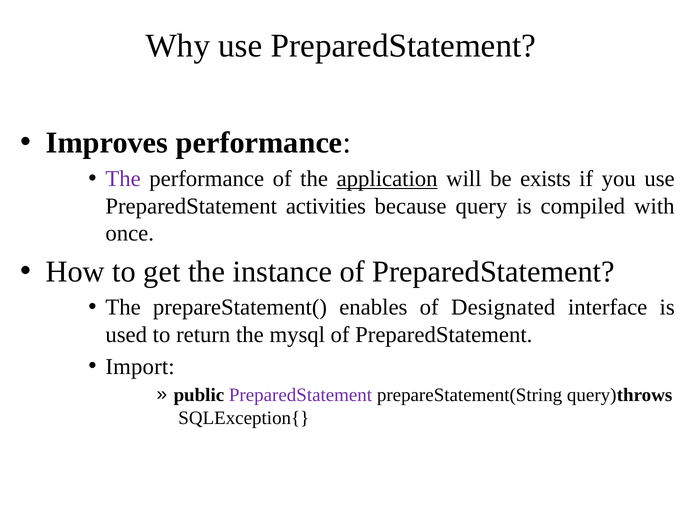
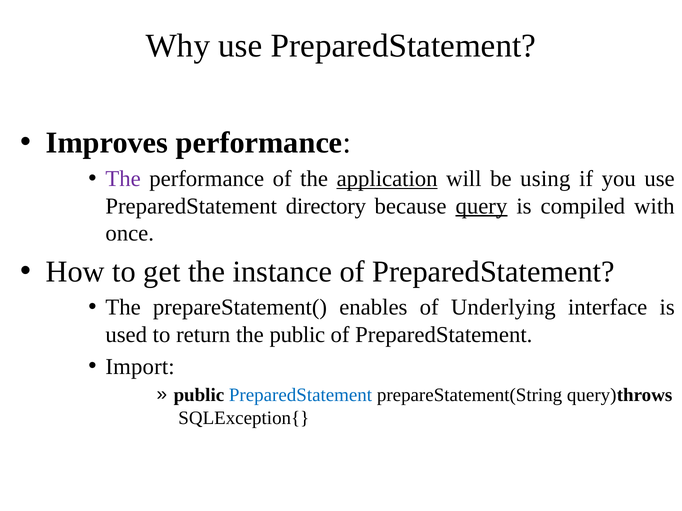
exists: exists -> using (545, 179)
activities: activities -> directory (326, 206)
query underline: none -> present (481, 206)
Designated: Designated -> Underlying (503, 308)
the mysql: mysql -> public (297, 335)
PreparedStatement colour: purple -> blue (301, 395)
